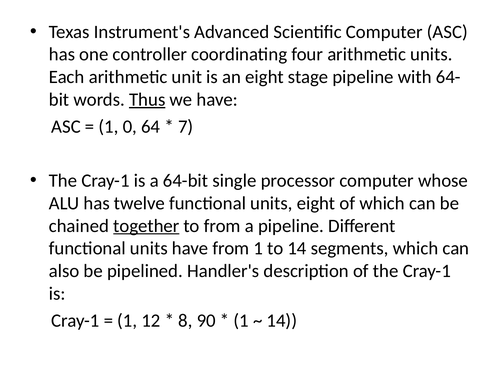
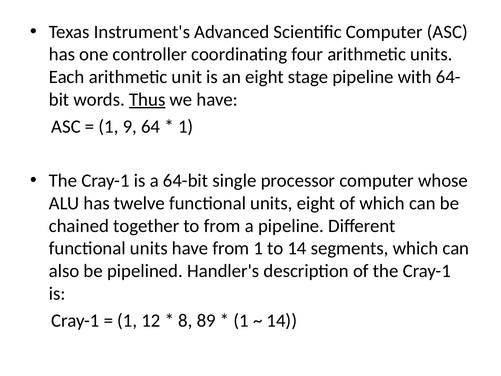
0: 0 -> 9 (130, 127)
7: 7 -> 1 (186, 127)
together underline: present -> none (146, 226)
90: 90 -> 89 (206, 320)
